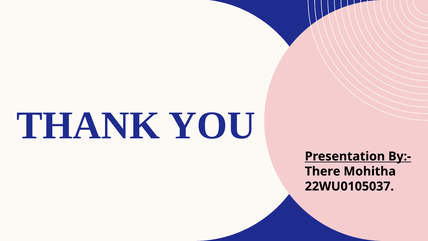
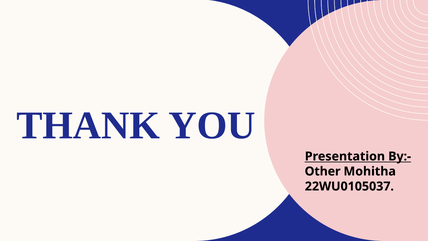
There: There -> Other (323, 171)
